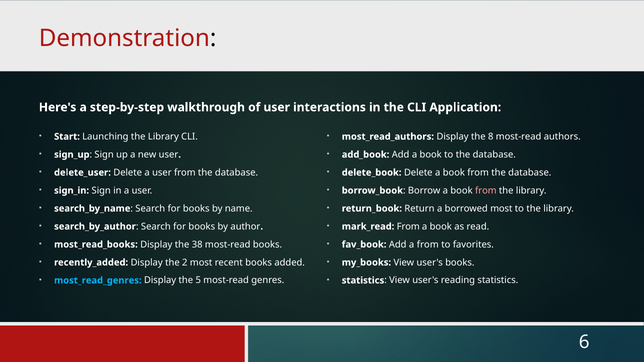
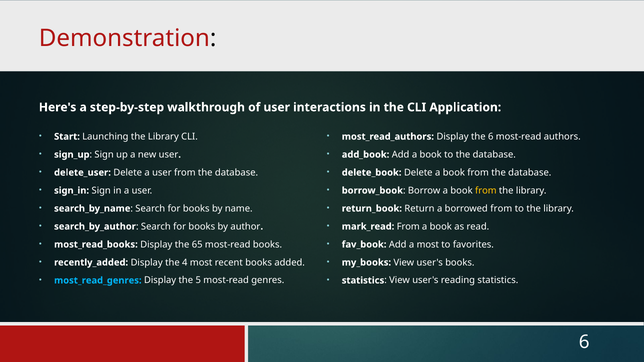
the 8: 8 -> 6 (491, 137)
from colour: pink -> yellow (486, 191)
borrowed most: most -> from (501, 209)
38: 38 -> 65 (197, 245)
a from: from -> most (428, 245)
2: 2 -> 4 (185, 263)
